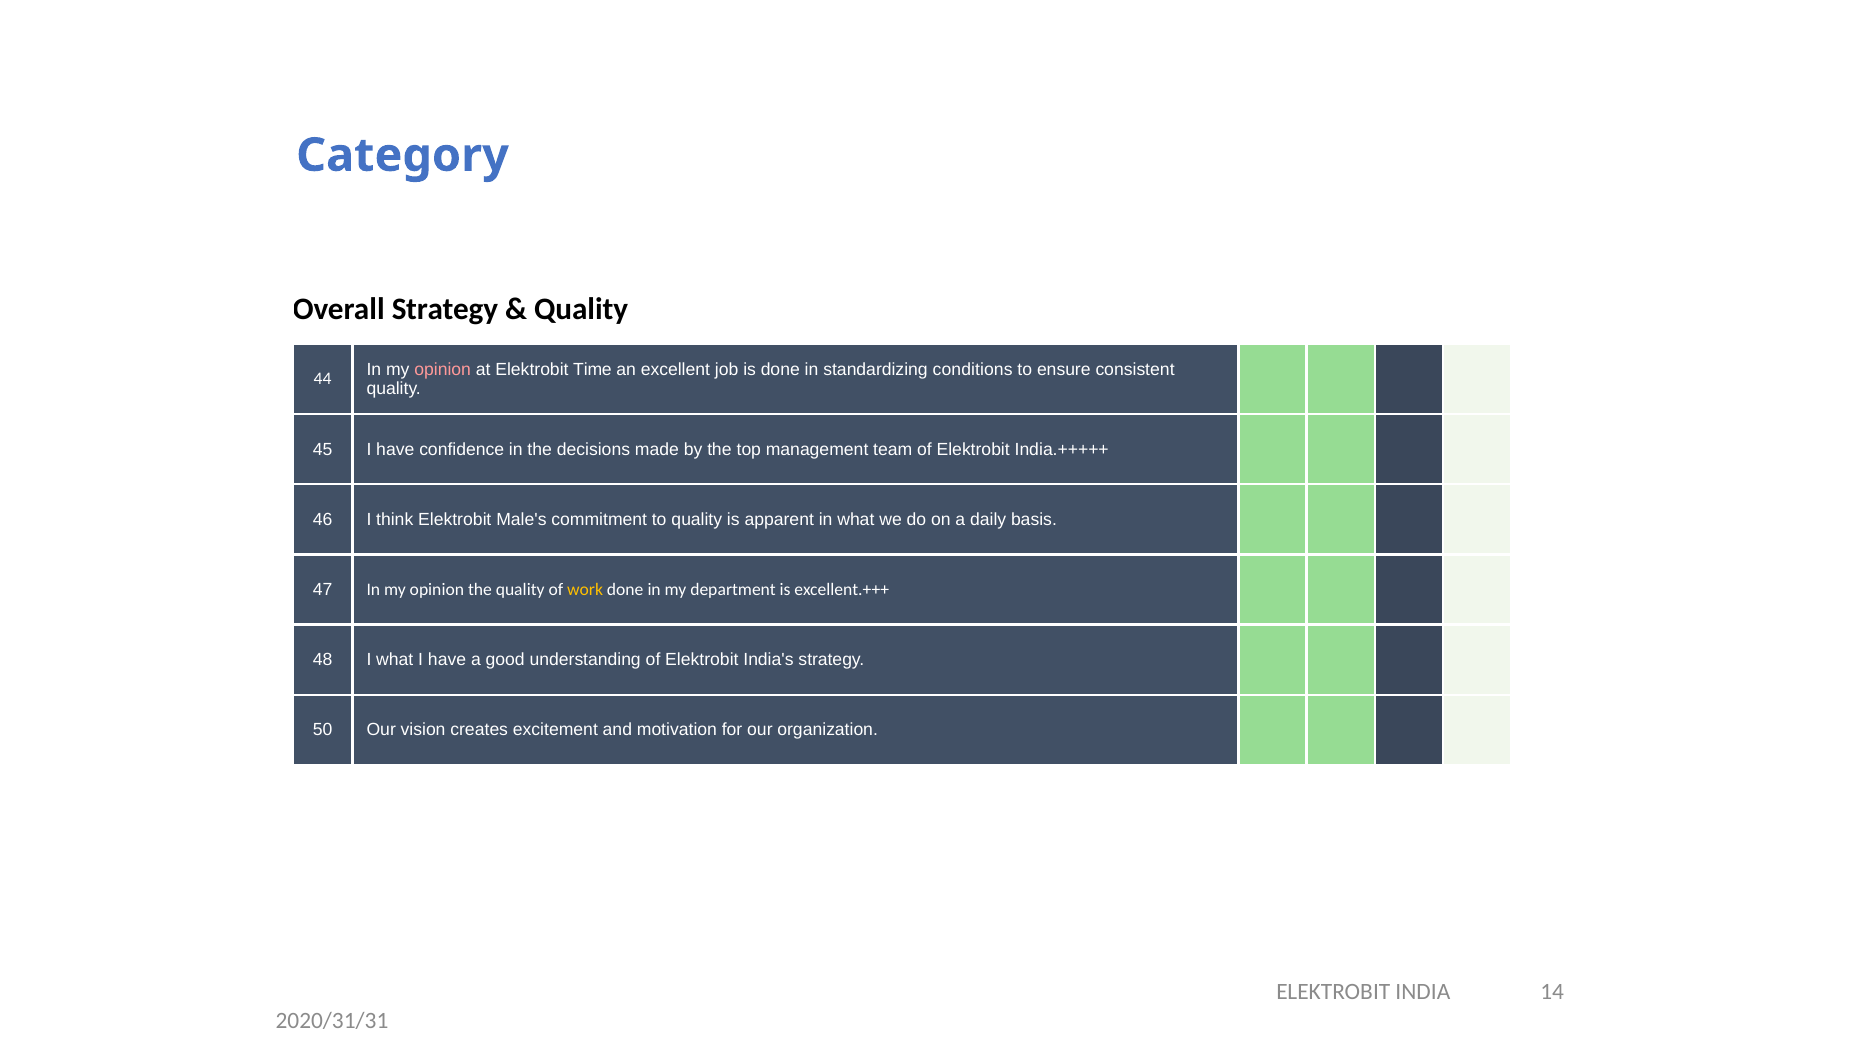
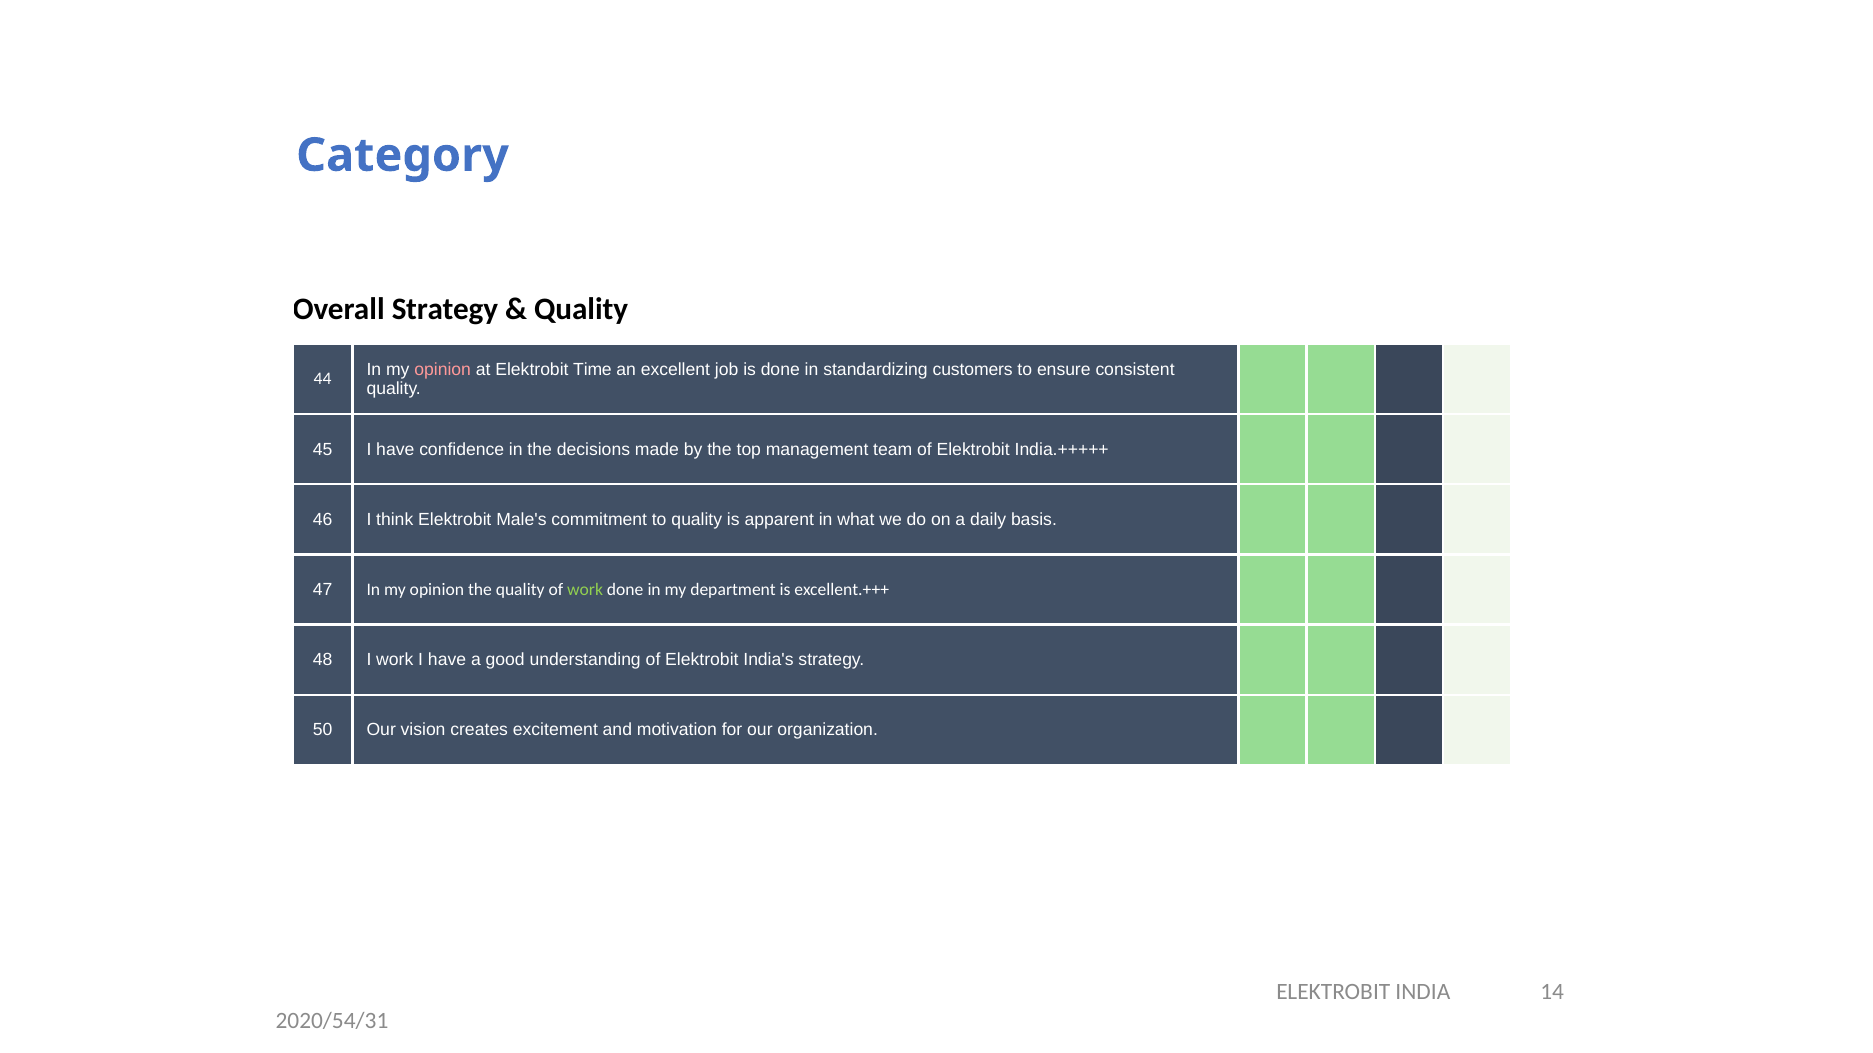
conditions: conditions -> customers (973, 370)
work colour: yellow -> light green (585, 590)
I what: what -> work (395, 660)
2020/31/31: 2020/31/31 -> 2020/54/31 (332, 1021)
